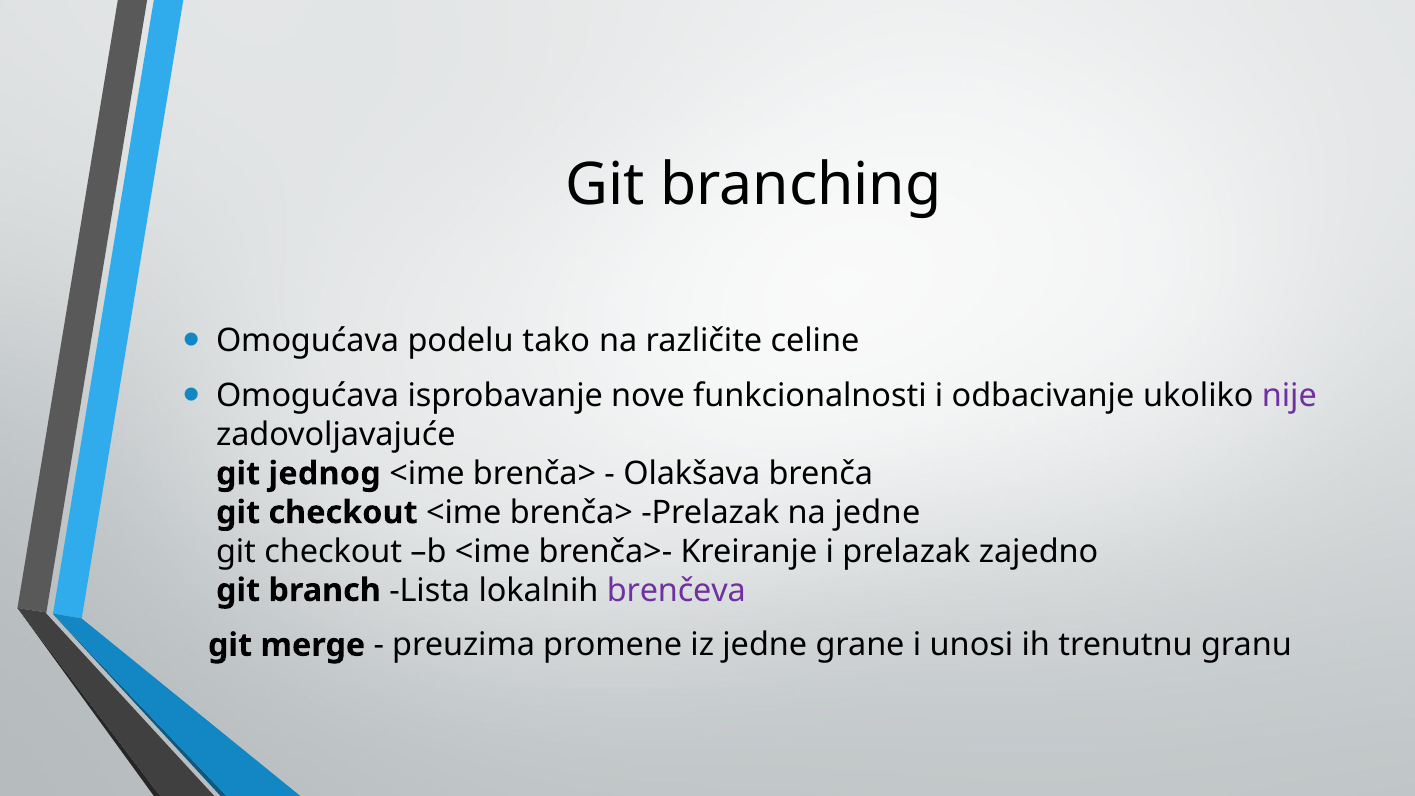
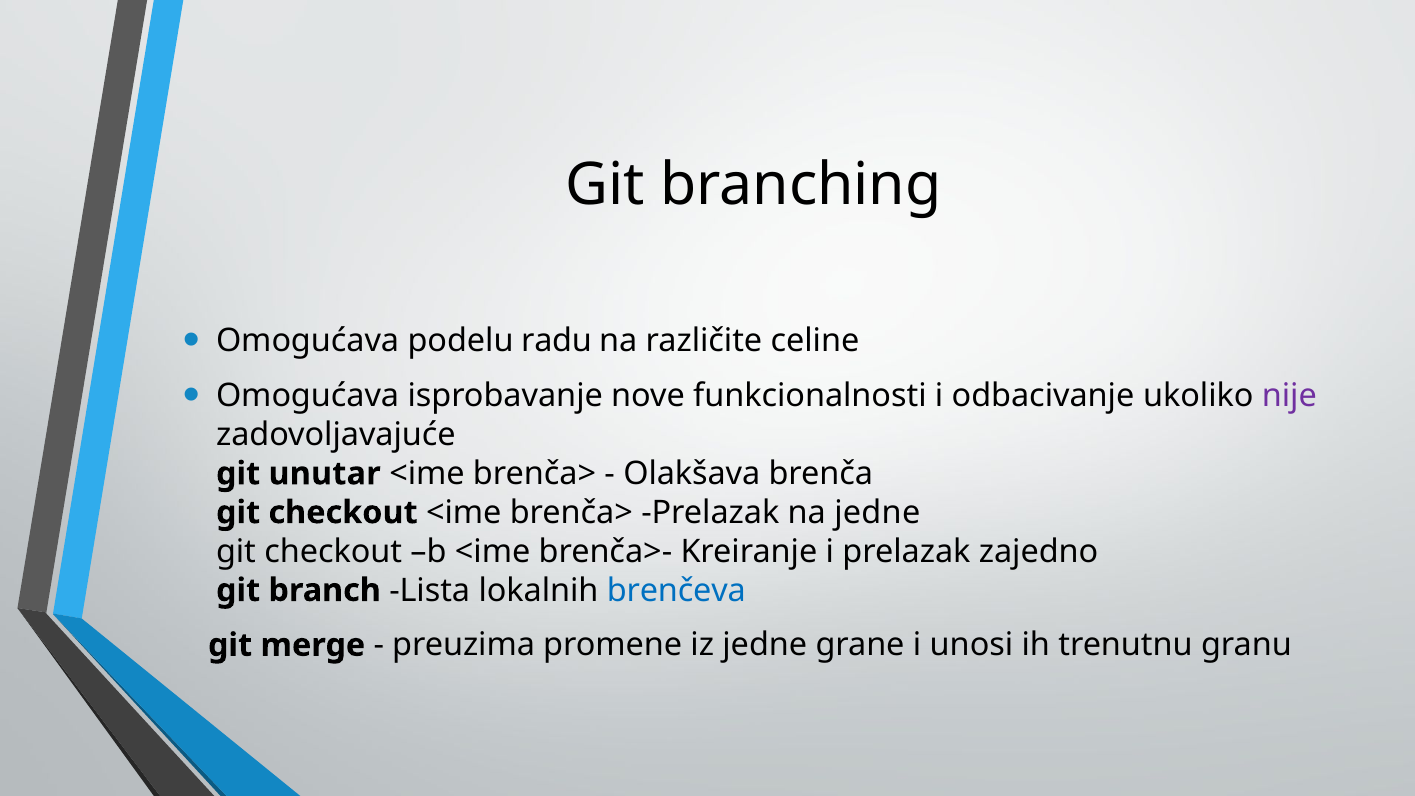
tako: tako -> radu (557, 341)
jednog: jednog -> unutar (325, 474)
brenčeva colour: purple -> blue (676, 590)
